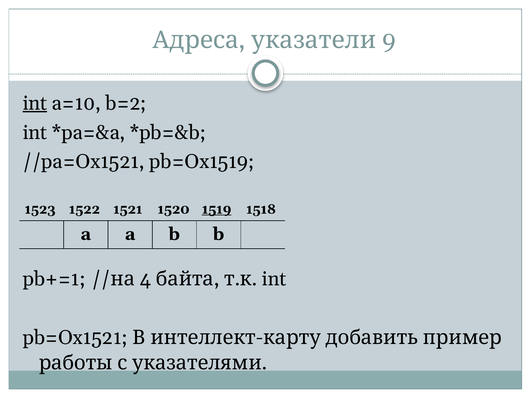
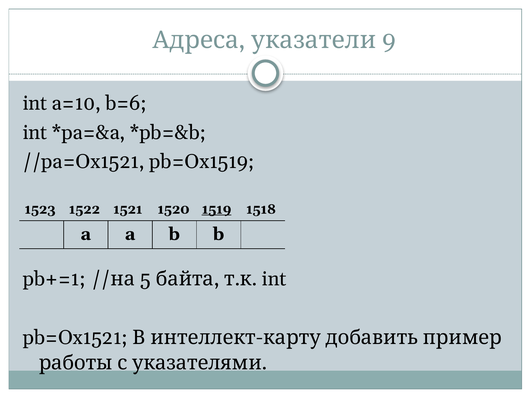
int underline: present -> none (35, 103)
b=2: b=2 -> b=6 (126, 103)
4: 4 -> 5 (145, 279)
